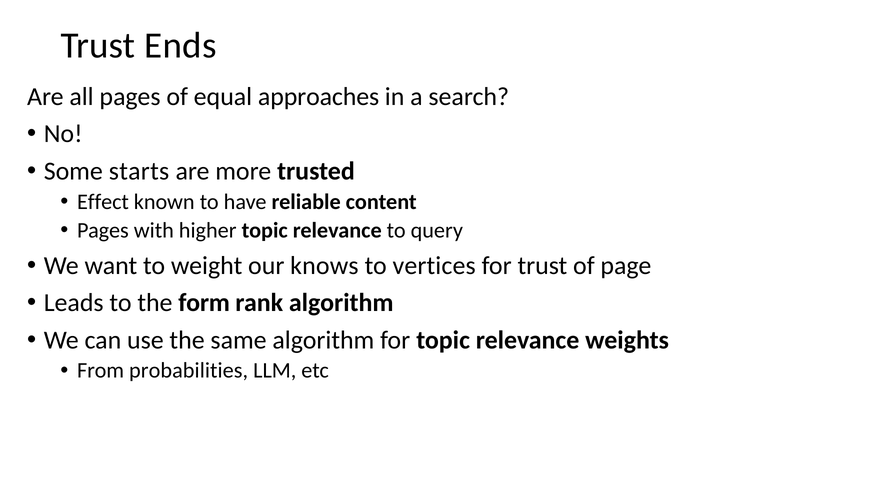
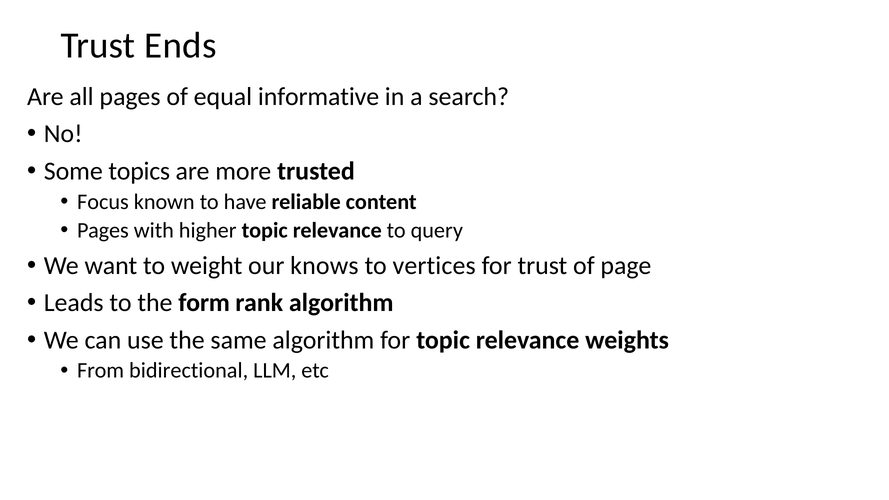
approaches: approaches -> informative (319, 97)
starts: starts -> topics (139, 171)
Effect: Effect -> Focus (103, 202)
probabilities: probabilities -> bidirectional (189, 371)
